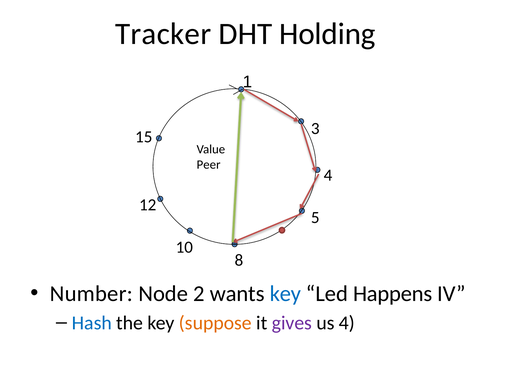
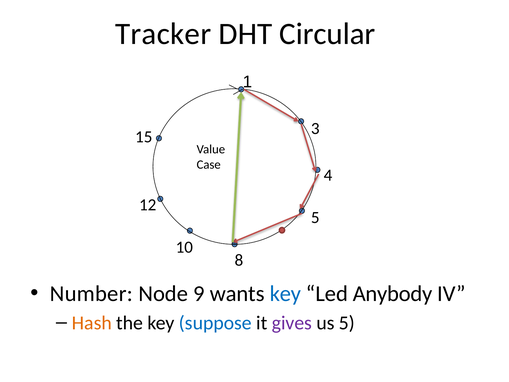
Holding: Holding -> Circular (327, 34)
Peer: Peer -> Case (209, 164)
2: 2 -> 9 (199, 293)
Happens: Happens -> Anybody (393, 293)
Hash colour: blue -> orange (92, 323)
suppose colour: orange -> blue (215, 323)
us 4: 4 -> 5 (347, 323)
